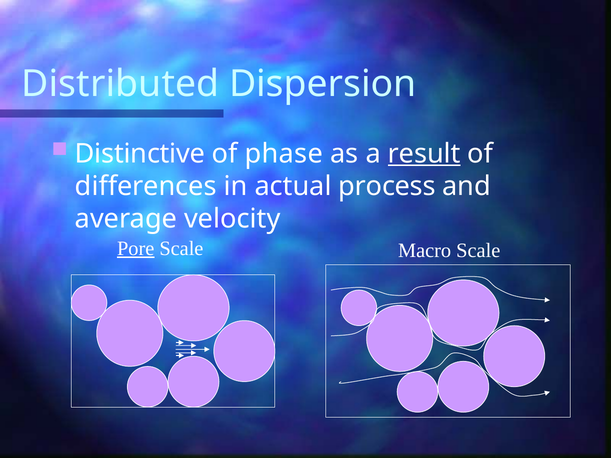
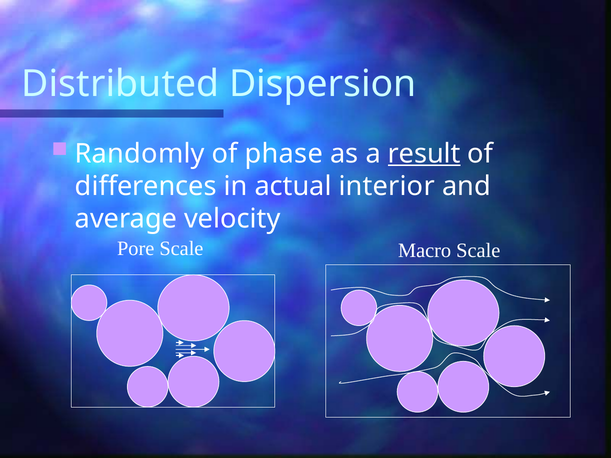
Distinctive: Distinctive -> Randomly (140, 154)
process: process -> interior (387, 186)
Pore underline: present -> none (136, 249)
